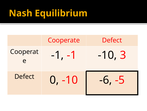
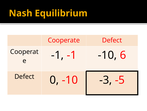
3: 3 -> 6 (123, 55)
-6: -6 -> -3 (106, 80)
